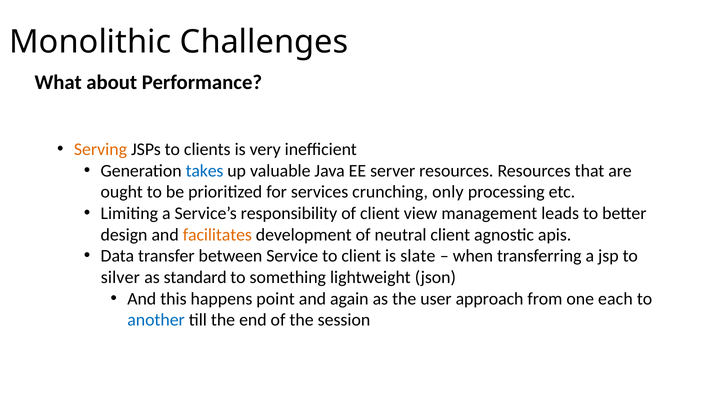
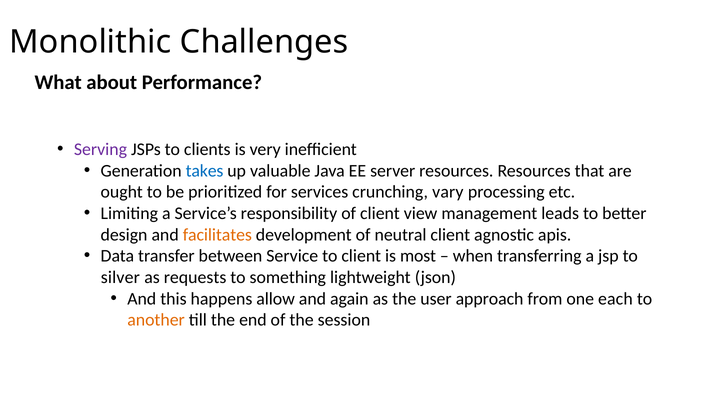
Serving colour: orange -> purple (100, 149)
only: only -> vary (448, 192)
slate: slate -> most (418, 256)
standard: standard -> requests (195, 278)
point: point -> allow (276, 299)
another colour: blue -> orange (156, 320)
